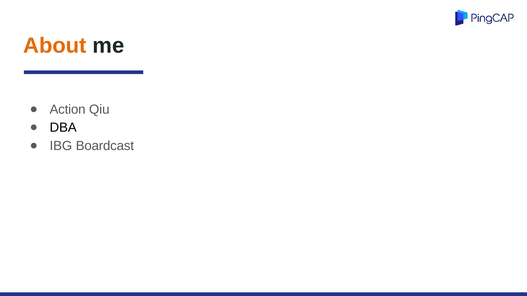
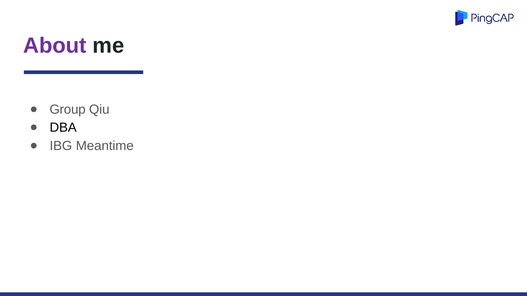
About colour: orange -> purple (55, 46)
Action: Action -> Group (68, 110)
Boardcast: Boardcast -> Meantime (105, 146)
